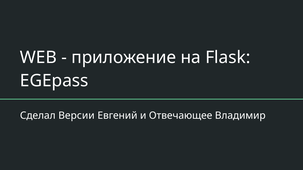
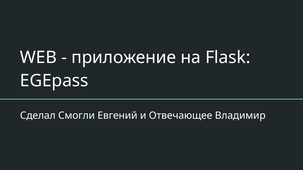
Версии: Версии -> Смогли (77, 116)
